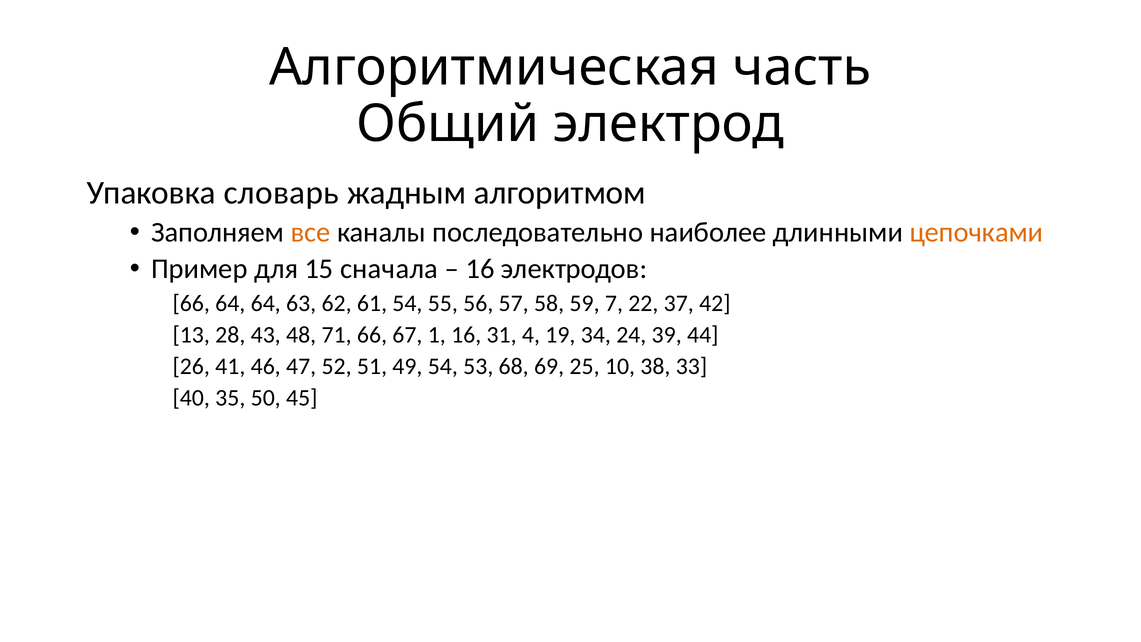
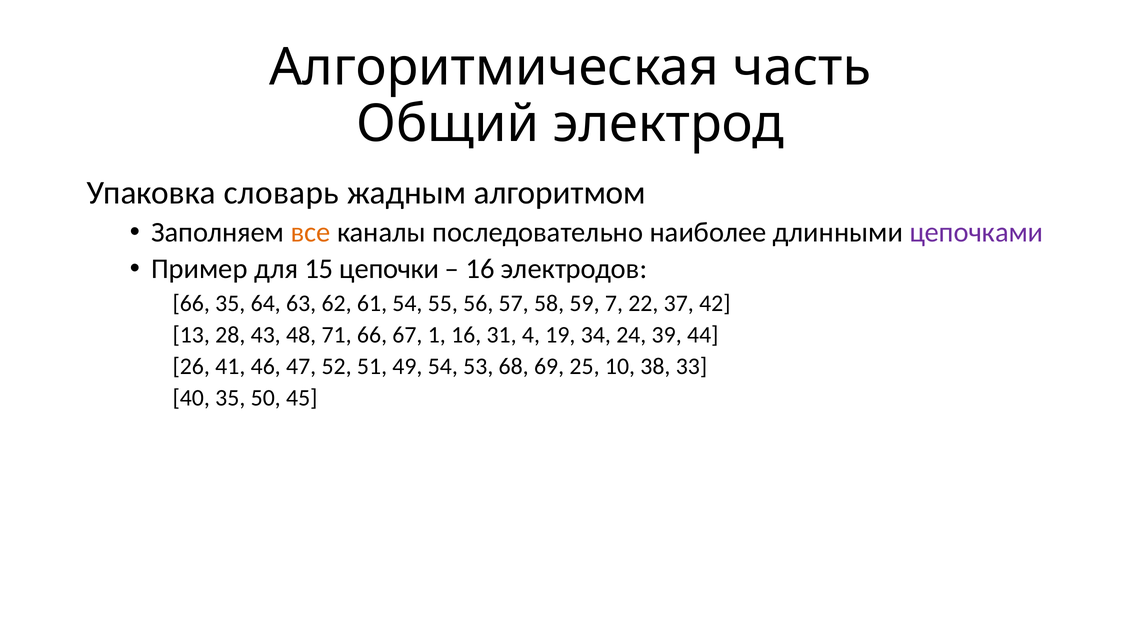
цепочками colour: orange -> purple (976, 232)
сначала: сначала -> цепочки (389, 269)
66 64: 64 -> 35 (230, 303)
